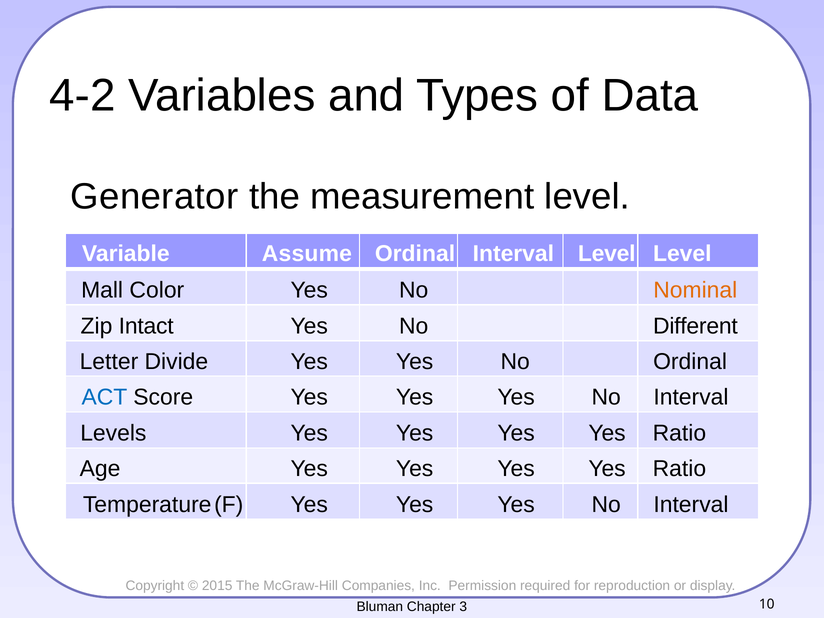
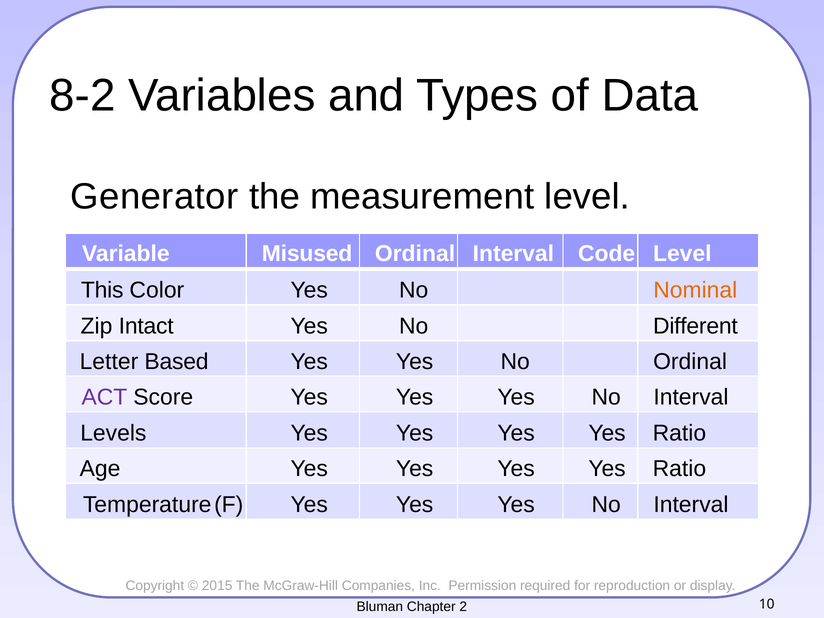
4-2: 4-2 -> 8-2 (82, 96)
Assume: Assume -> Misused (307, 254)
Interval Level: Level -> Code (607, 254)
Mall: Mall -> This (102, 290)
Divide: Divide -> Based (176, 362)
ACT colour: blue -> purple (104, 397)
3: 3 -> 2 (463, 607)
